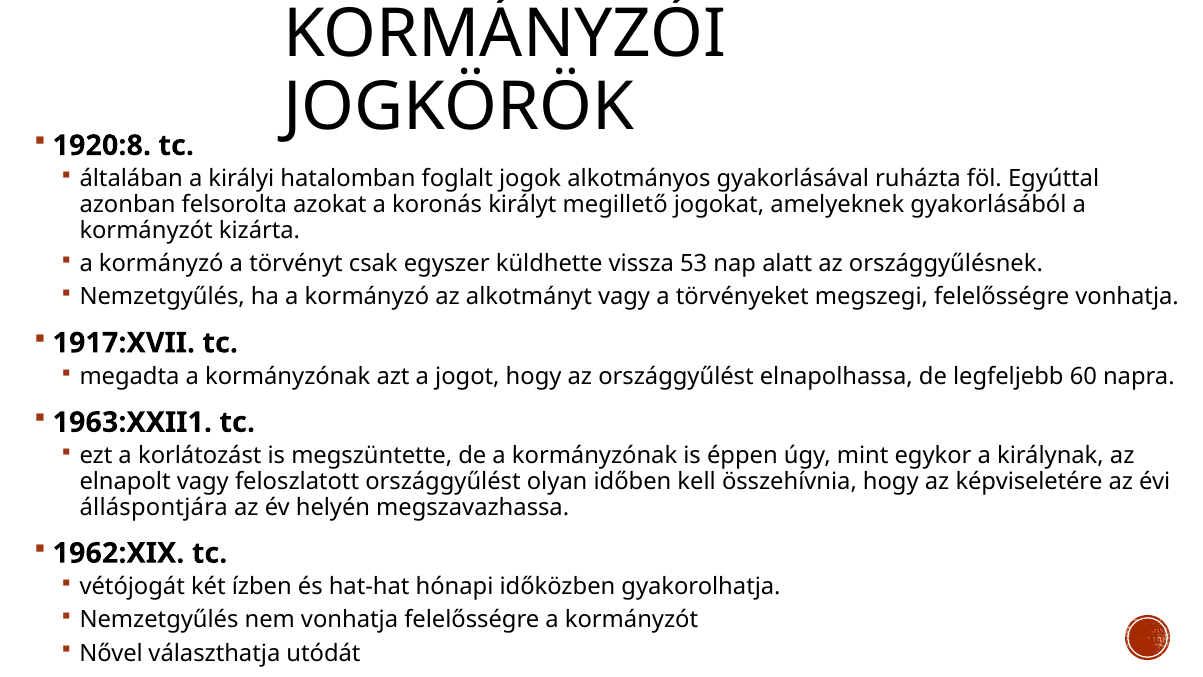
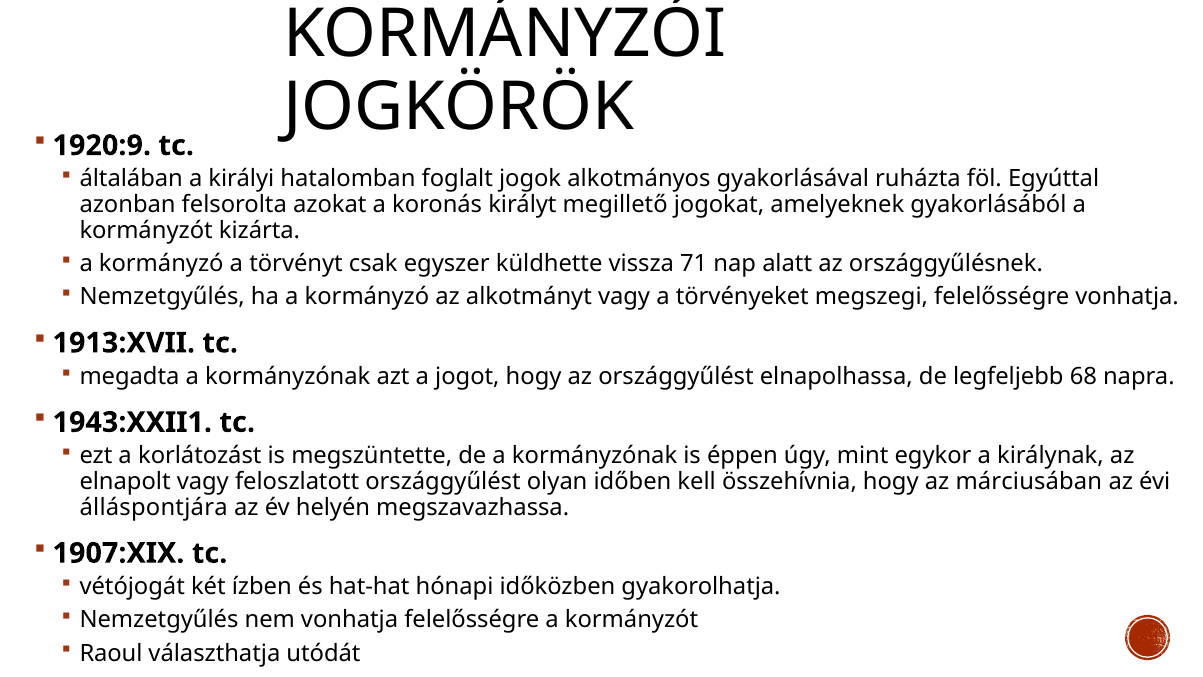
1920:8: 1920:8 -> 1920:9 (102, 145)
53: 53 -> 71 (694, 264)
1917:XVII: 1917:XVII -> 1913:XVII (124, 343)
60: 60 -> 68 (1083, 376)
1963:XXII1: 1963:XXII1 -> 1943:XXII1 (132, 422)
képviseletére: képviseletére -> márciusában (1029, 481)
1962:XIX: 1962:XIX -> 1907:XIX (118, 553)
Nővel: Nővel -> Raoul (111, 653)
